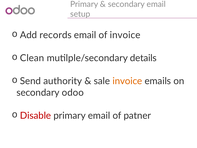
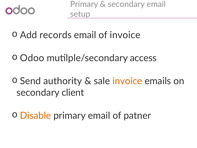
Clean: Clean -> Odoo (32, 58)
details: details -> access (143, 58)
odoo: odoo -> client (73, 92)
Disable colour: red -> orange (36, 115)
